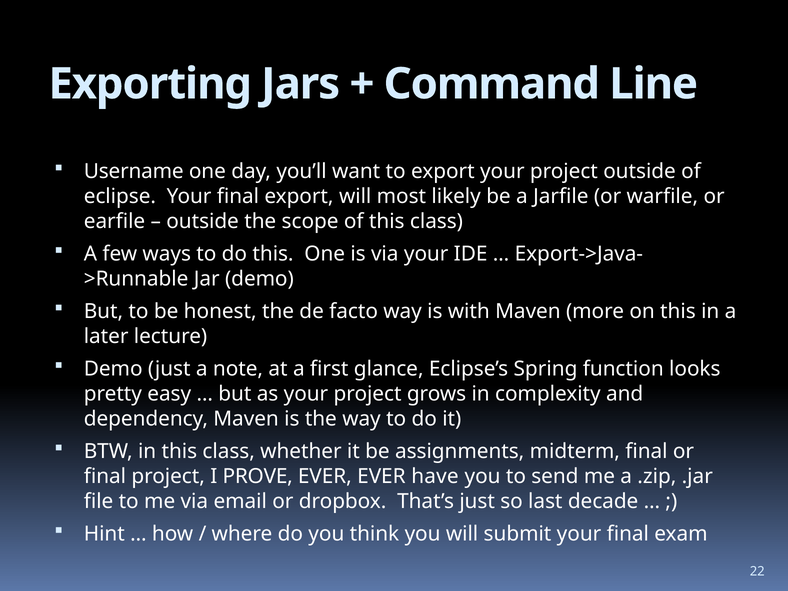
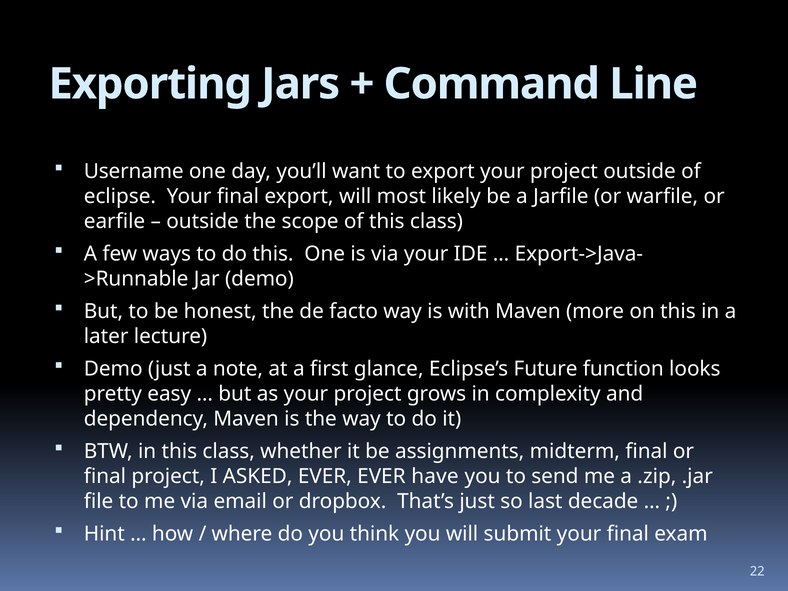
Spring: Spring -> Future (546, 369)
PROVE: PROVE -> ASKED (258, 477)
